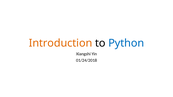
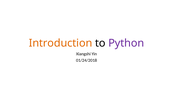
Python colour: blue -> purple (126, 43)
